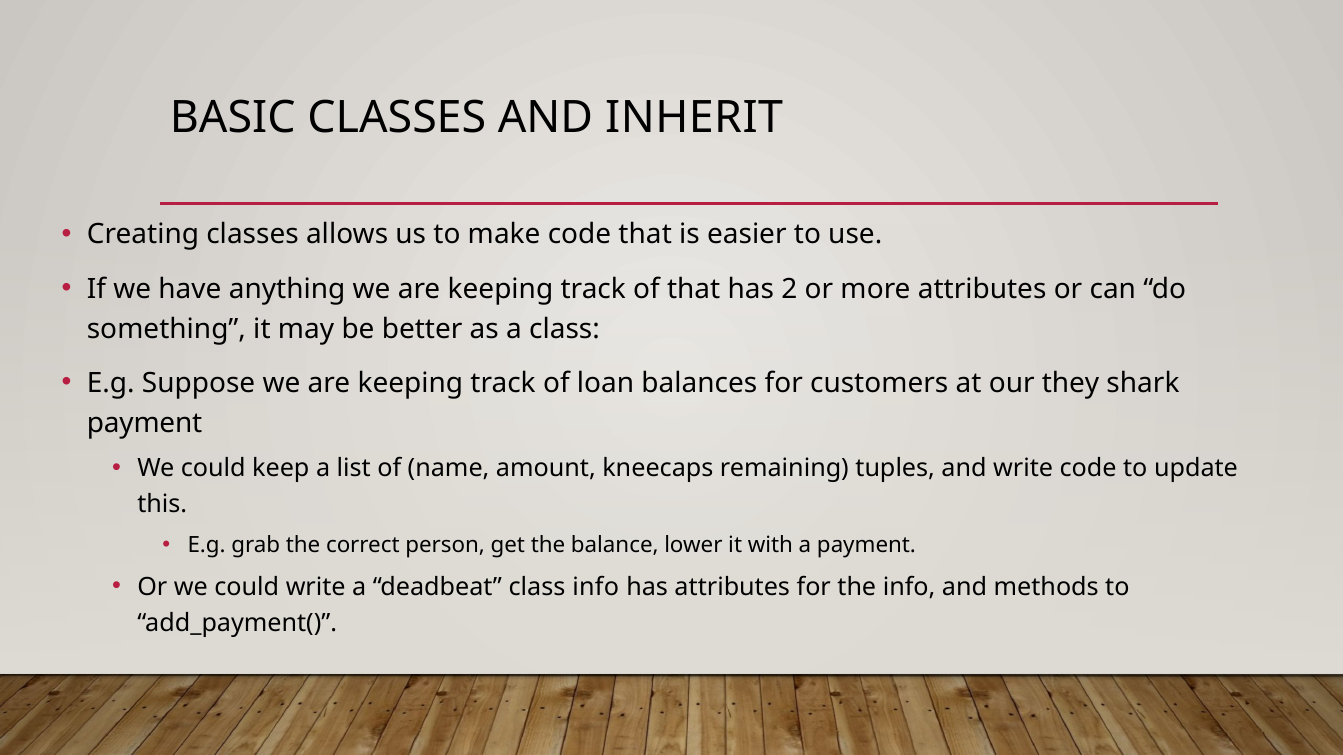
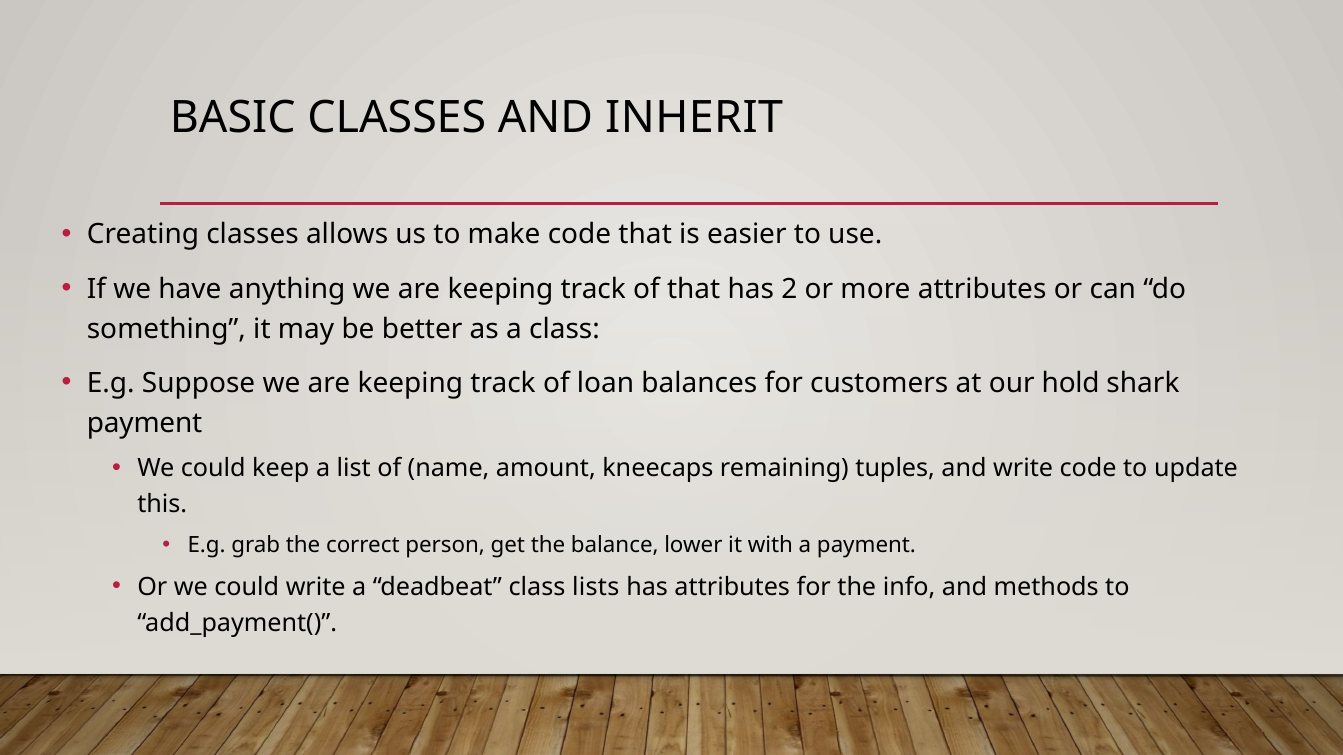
they: they -> hold (1071, 384)
class info: info -> lists (596, 587)
